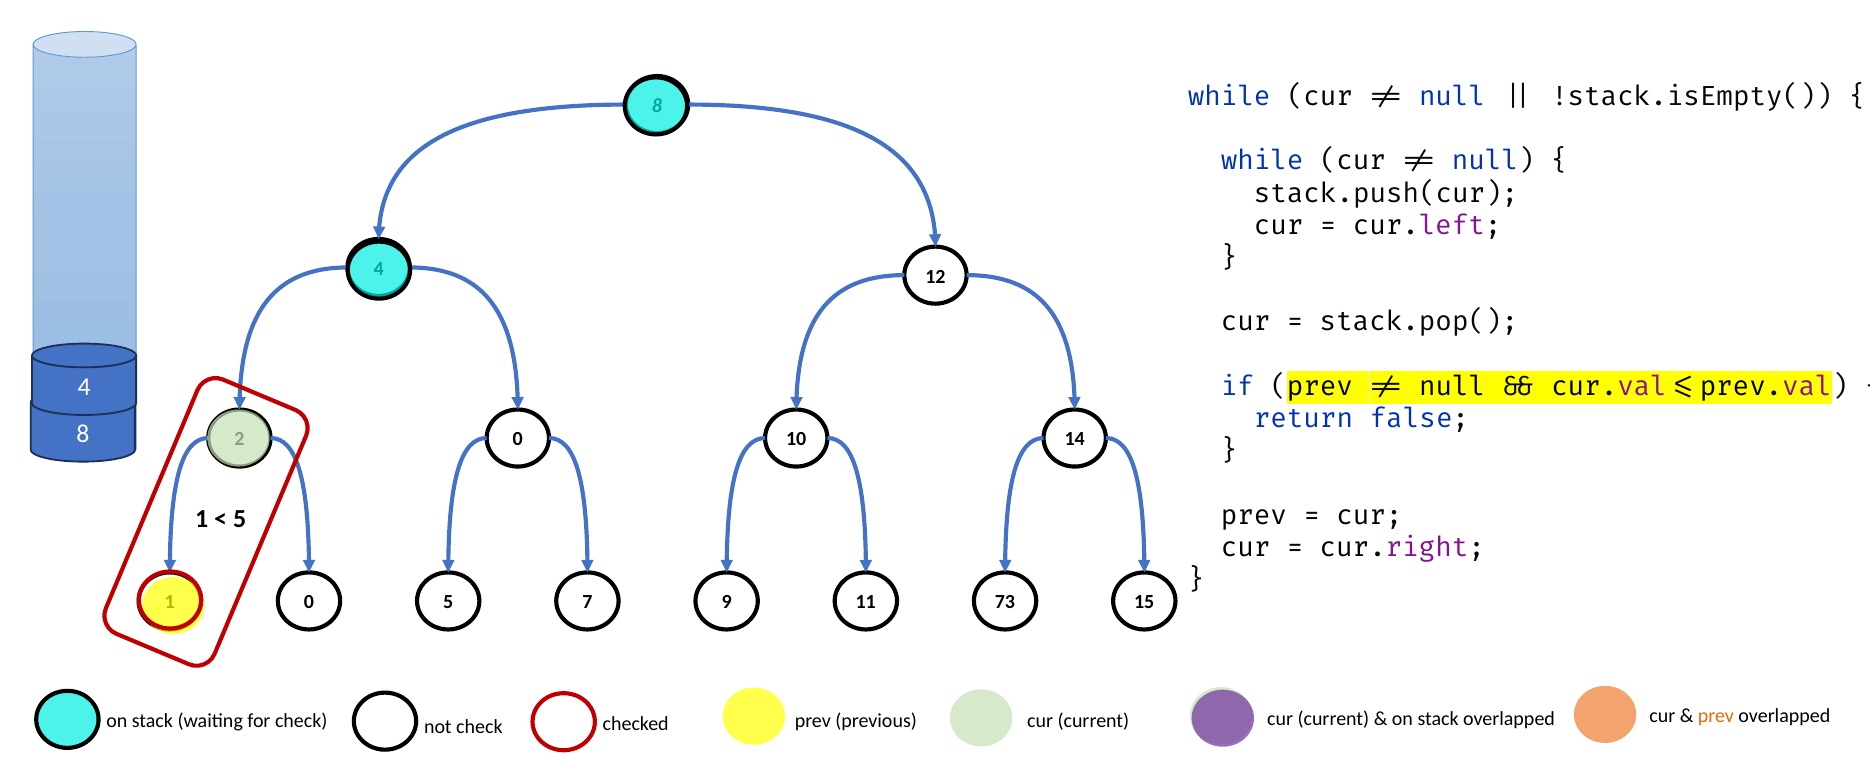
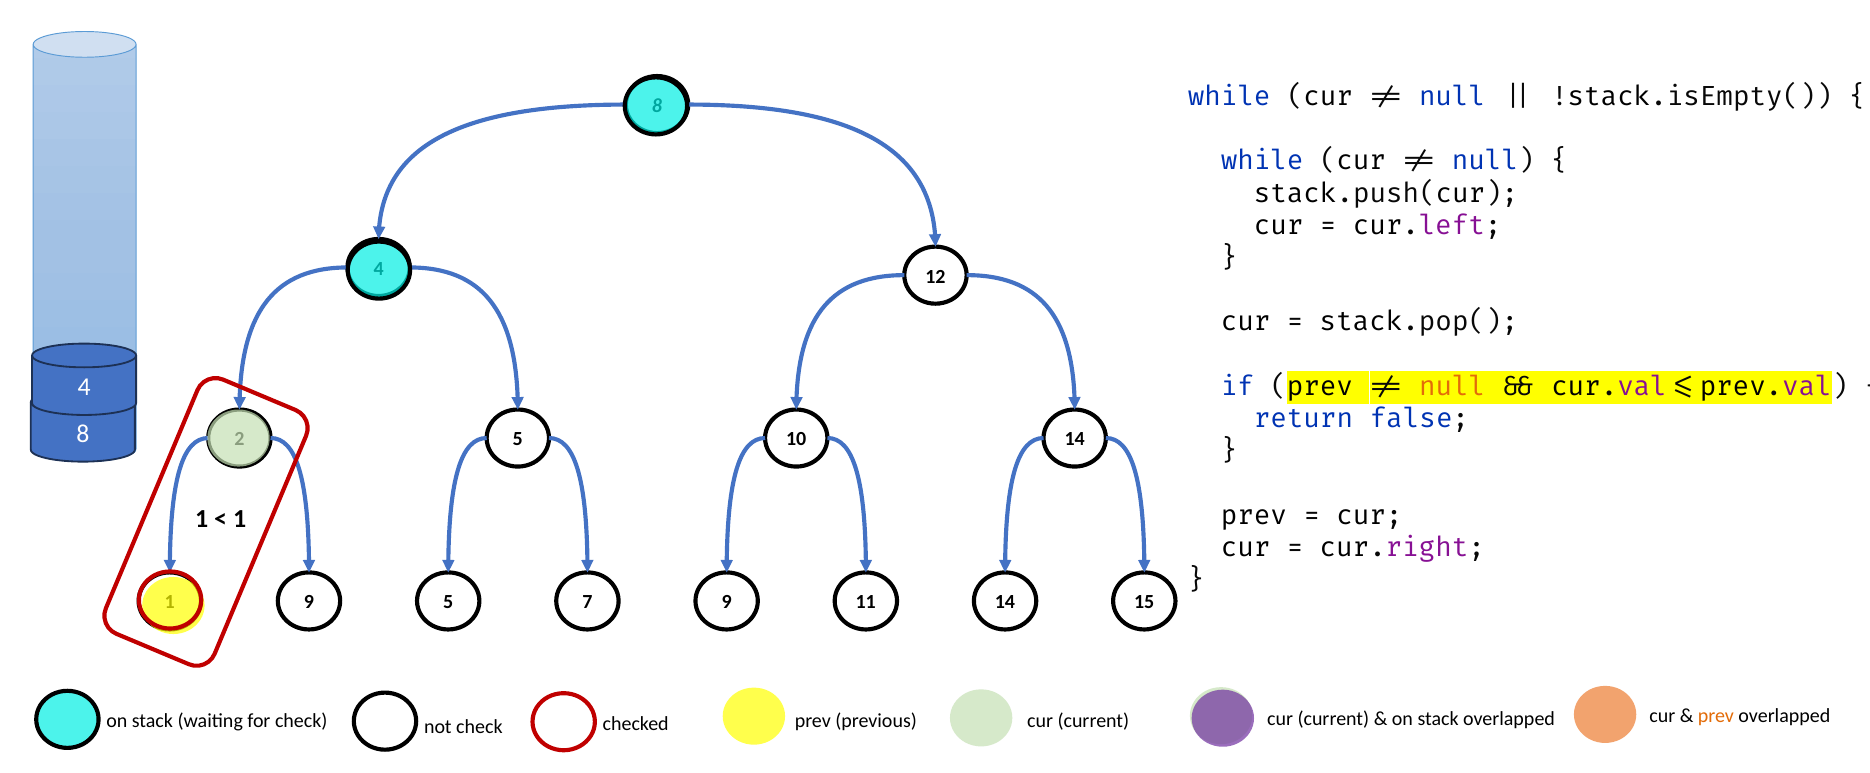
null colour: black -> orange (1452, 386)
0: 0 -> 5 (518, 439)
5: 5 -> 1 (240, 519)
0: 0 -> 9 (309, 602)
73: 73 -> 14 (1005, 602)
